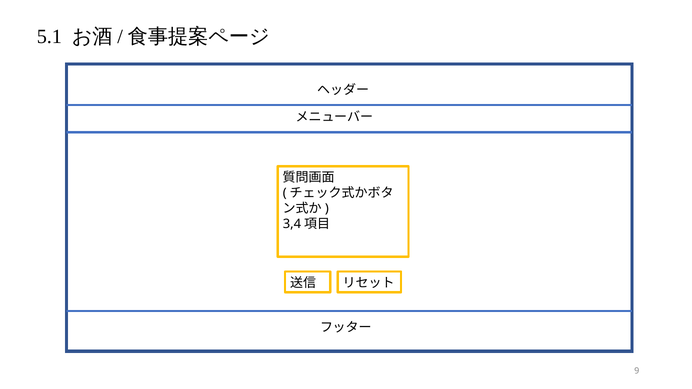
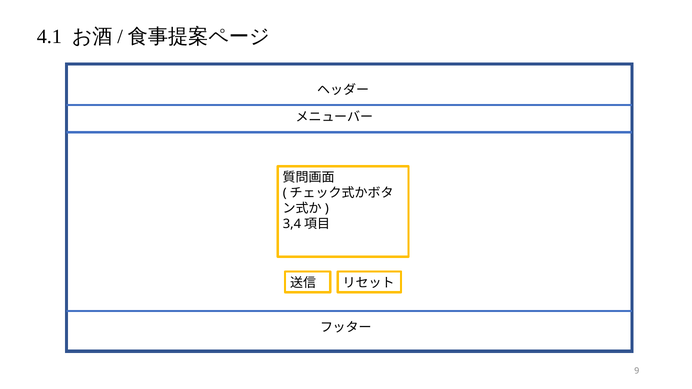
5.1: 5.1 -> 4.1 (49, 36)
